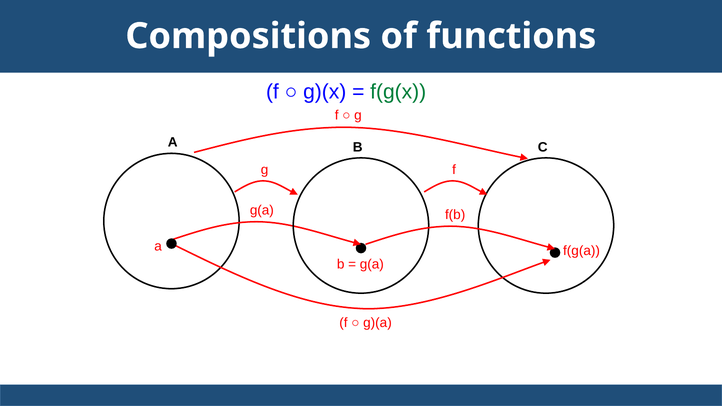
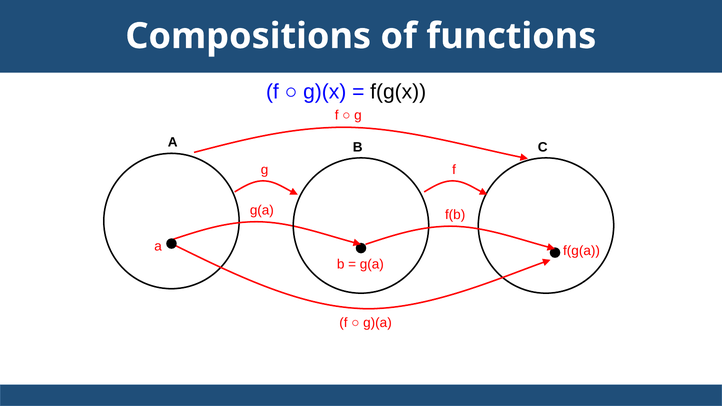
f(g(x colour: green -> black (398, 92)
